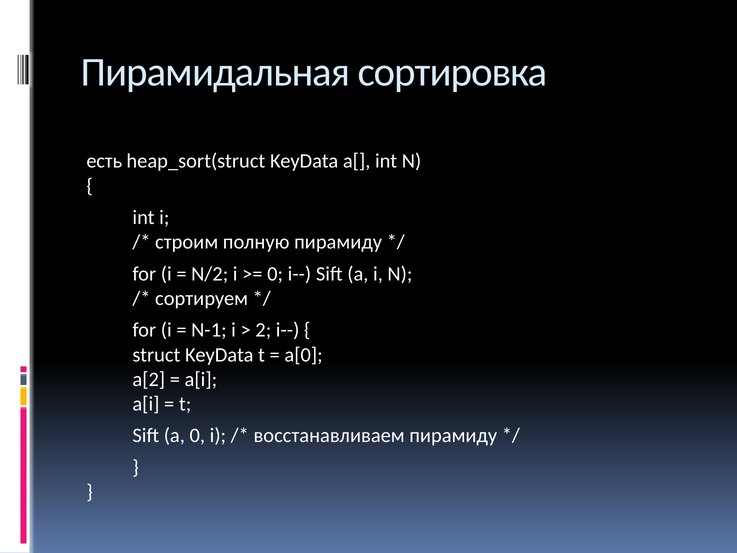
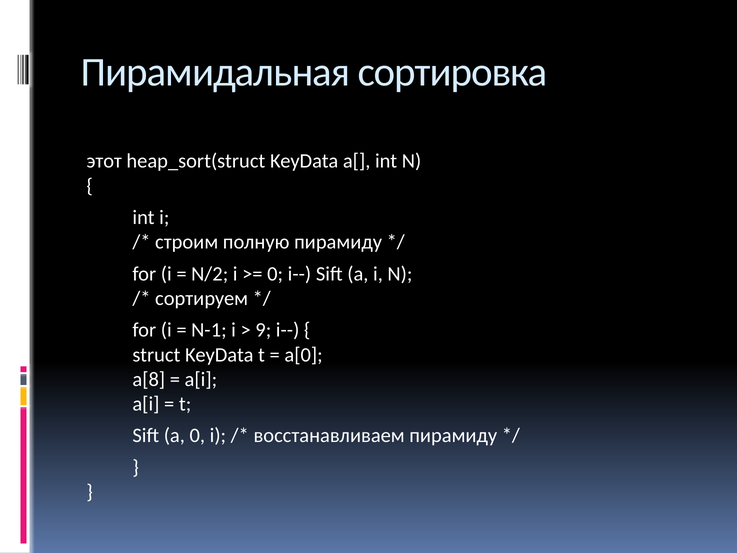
есть: есть -> этот (104, 161)
2: 2 -> 9 (263, 330)
a[2: a[2 -> a[8 (149, 379)
